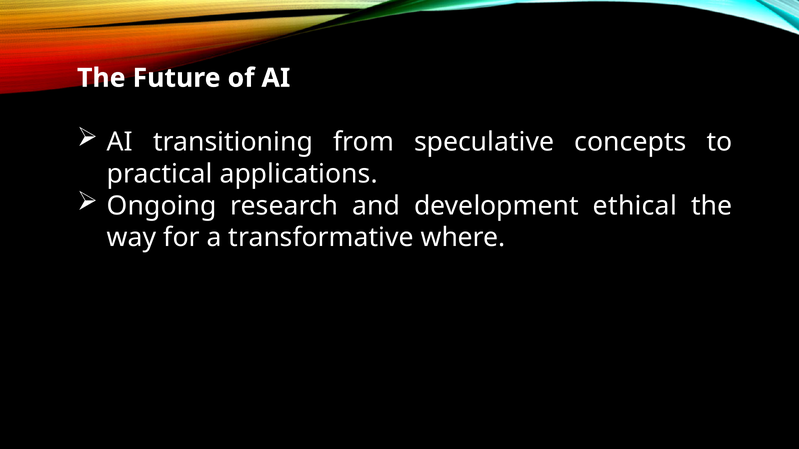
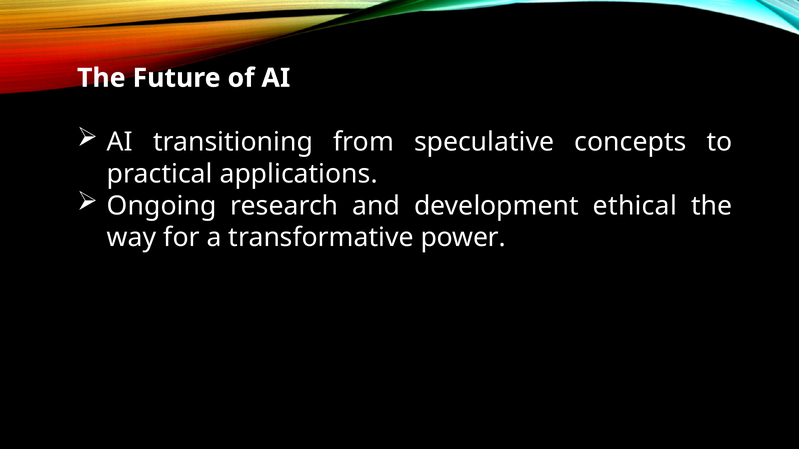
where: where -> power (463, 238)
